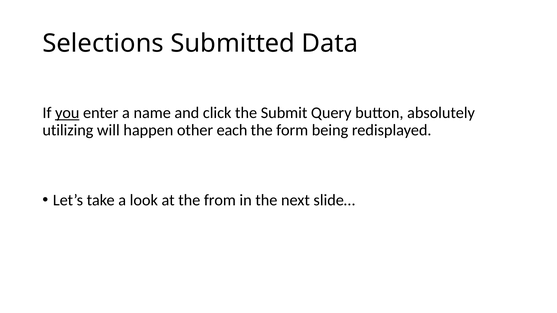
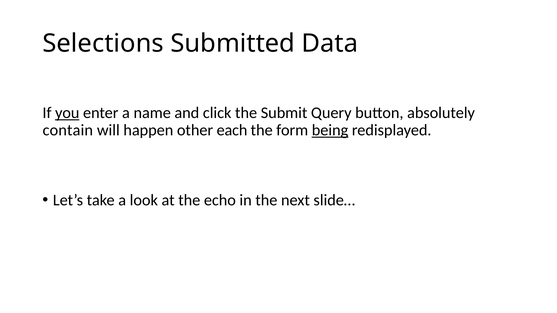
utilizing: utilizing -> contain (68, 130)
being underline: none -> present (330, 130)
from: from -> echo (220, 200)
